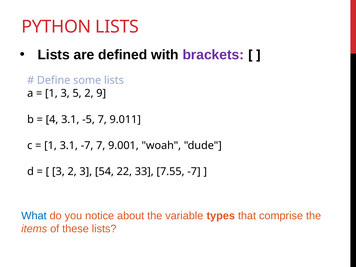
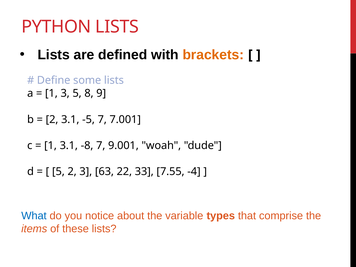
brackets colour: purple -> orange (213, 55)
5 2: 2 -> 8 (89, 93)
4: 4 -> 2 (52, 119)
9.011: 9.011 -> 7.001 (125, 119)
3.1 -7: -7 -> -8 (87, 146)
3: 3 -> 5 (58, 172)
54: 54 -> 63 (104, 172)
7.55 -7: -7 -> -4 (194, 172)
